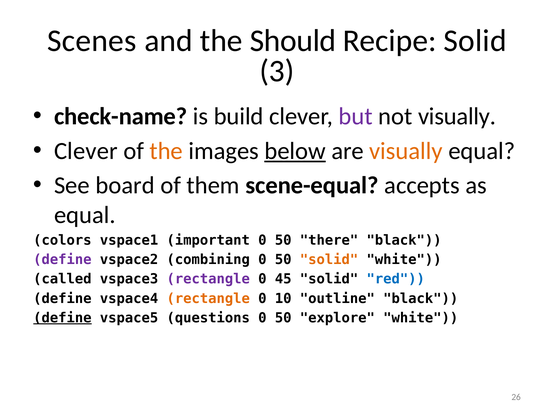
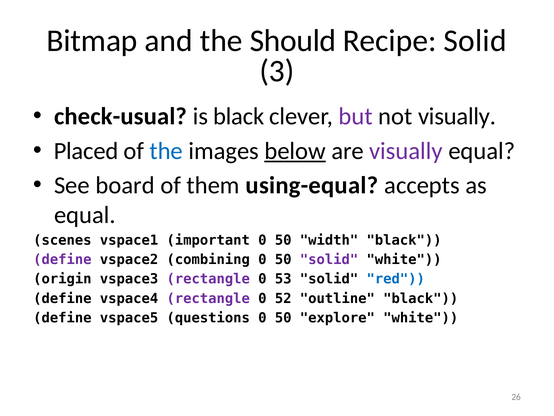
Scenes: Scenes -> Bitmap (92, 41)
check-name: check-name -> check-usual (121, 116)
is build: build -> black (239, 116)
Clever: Clever -> Placed (86, 151)
the colour: orange -> blue (166, 151)
visually colour: orange -> purple (406, 151)
scene-equal: scene-equal -> using-equal (312, 185)
colors: colors -> scenes (62, 240)
there: there -> width (329, 240)
solid colour: orange -> purple (329, 259)
called: called -> origin (62, 279)
45: 45 -> 53 (283, 279)
rectangle colour: orange -> purple (208, 298)
10: 10 -> 52 (283, 298)
define underline: present -> none (62, 317)
